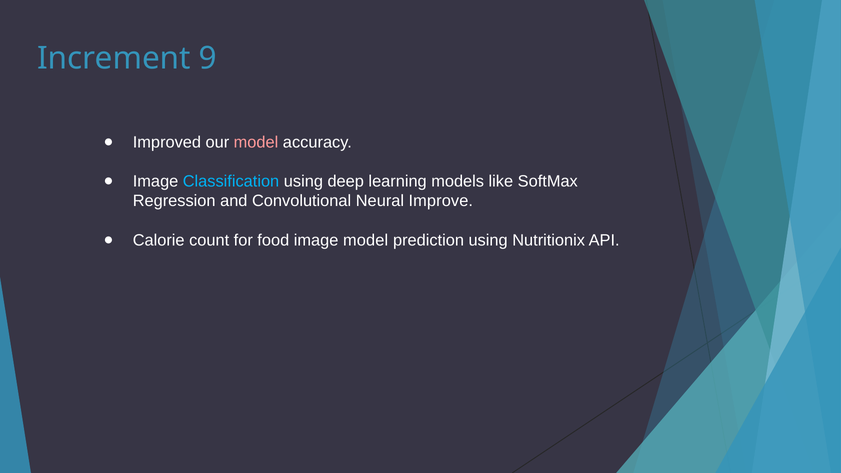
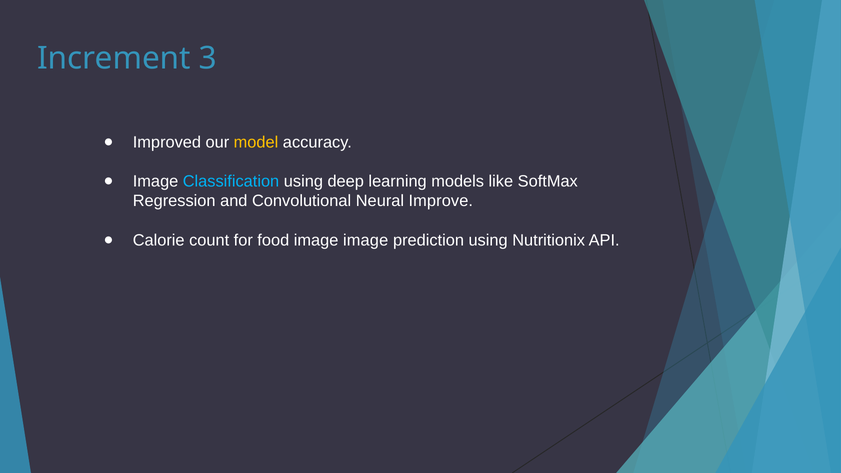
9: 9 -> 3 (208, 58)
model colour: pink -> yellow (256, 142)
image model: model -> image (366, 240)
